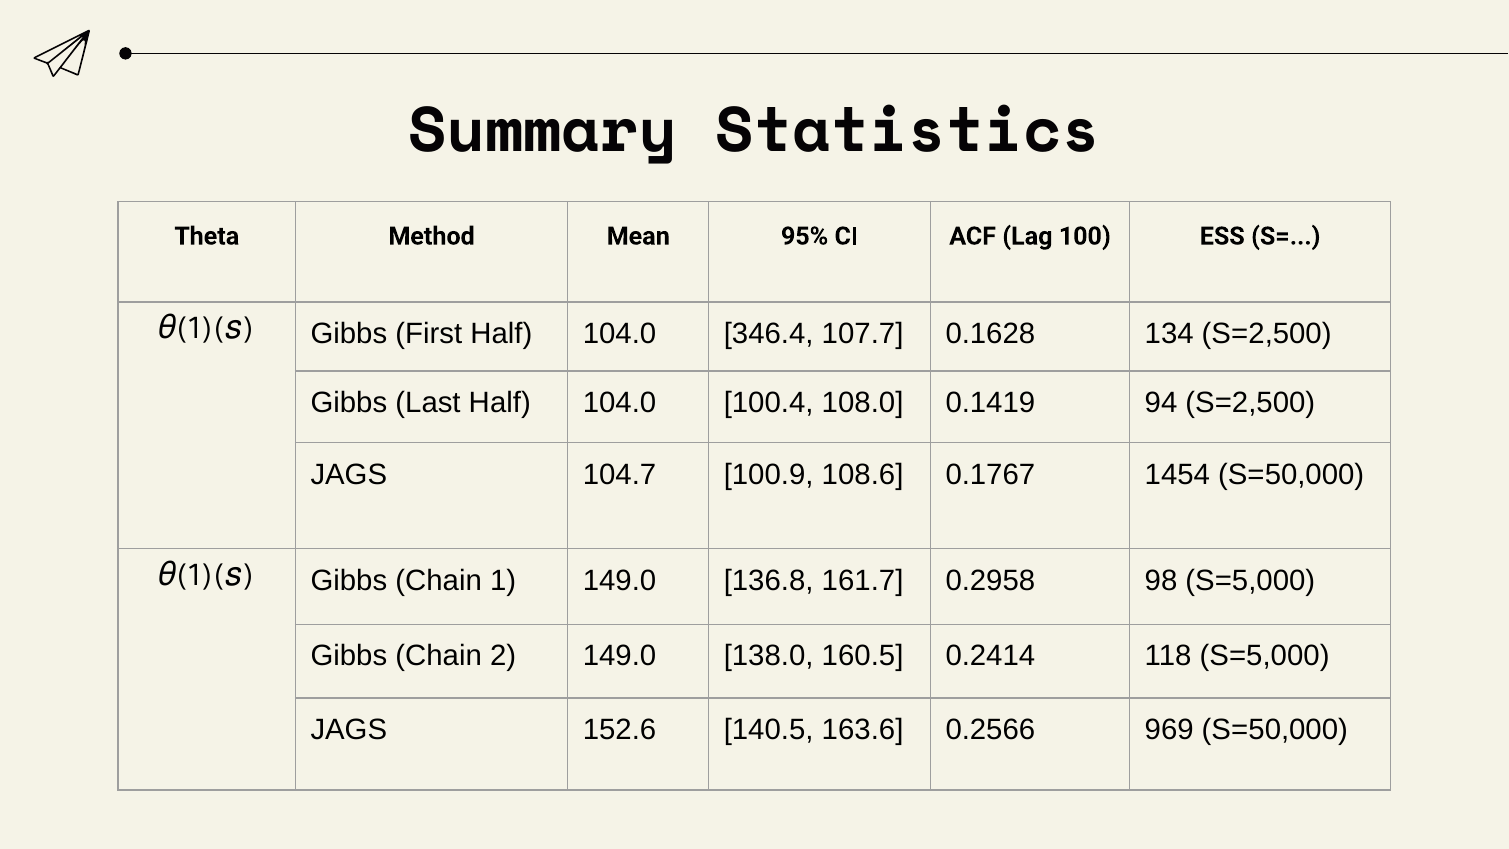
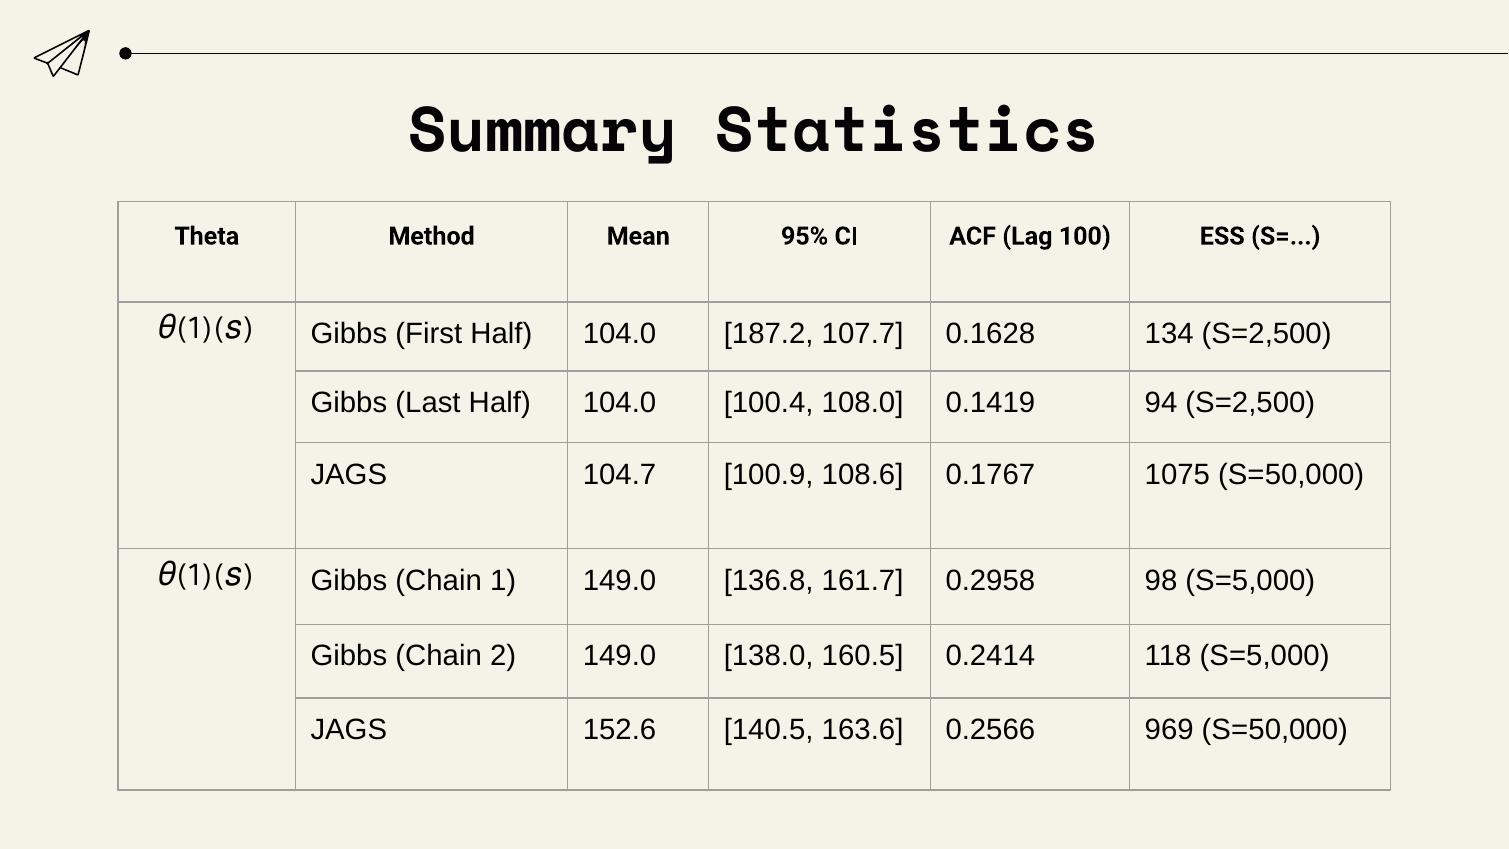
346.4: 346.4 -> 187.2 (769, 334)
1454: 1454 -> 1075 (1177, 475)
